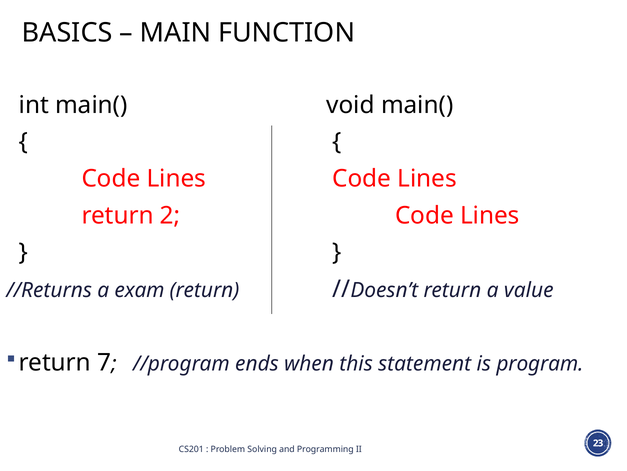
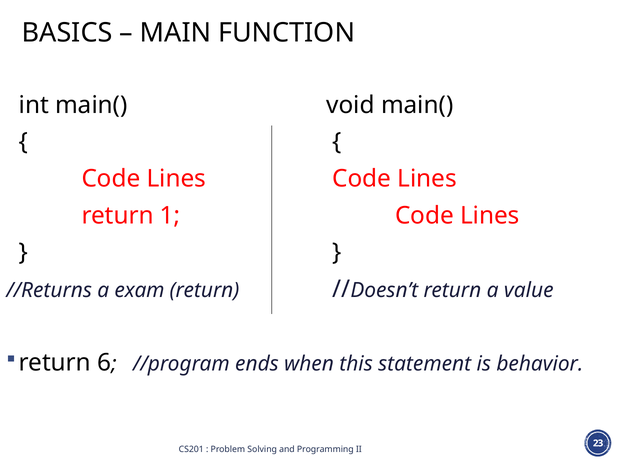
2: 2 -> 1 (170, 215)
7: 7 -> 6 (104, 362)
program: program -> behavior (540, 363)
